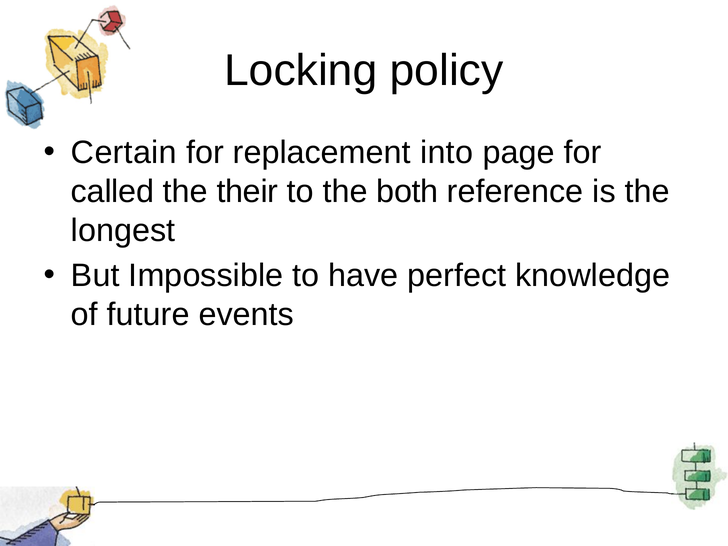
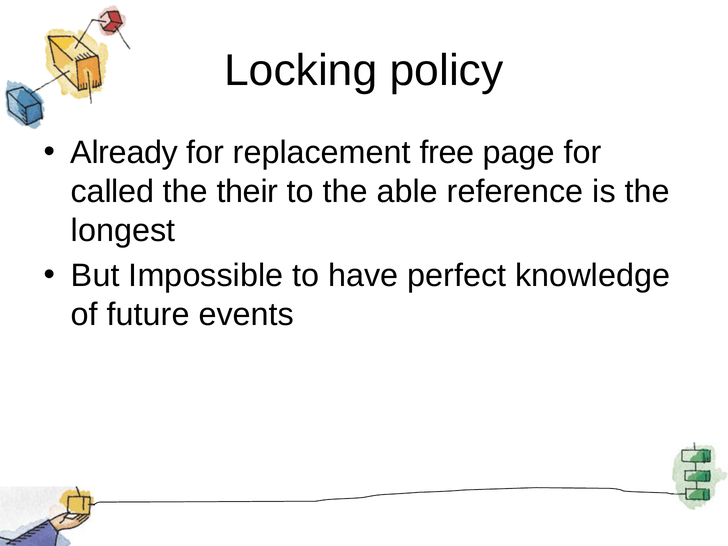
Certain: Certain -> Already (124, 153)
into: into -> free (447, 153)
both: both -> able (407, 192)
